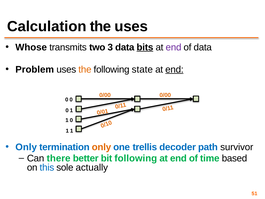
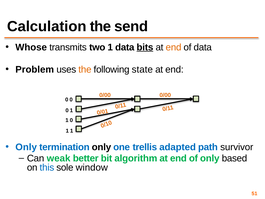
the uses: uses -> send (131, 26)
two 3: 3 -> 1 (110, 47)
end colour: purple -> orange (174, 47)
end underline: present -> none (174, 69)
only colour: orange -> black (101, 147)
decoder: decoder -> adapted (178, 147)
there: there -> weak (59, 158)
bit following: following -> algorithm (136, 158)
of time: time -> only (210, 158)
actually: actually -> window (92, 167)
